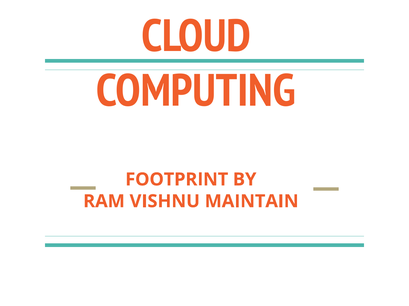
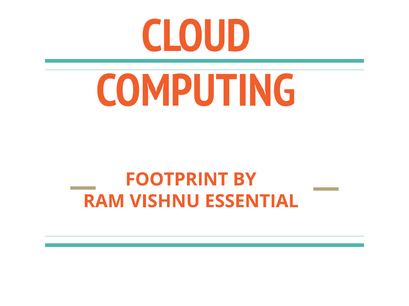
MAINTAIN: MAINTAIN -> ESSENTIAL (252, 202)
